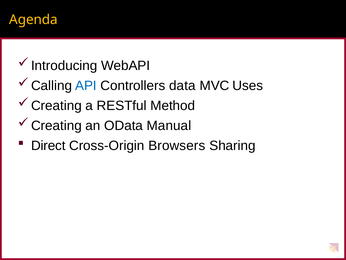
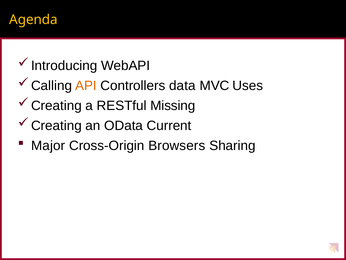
API colour: blue -> orange (86, 85)
Method: Method -> Missing (173, 105)
Manual: Manual -> Current (169, 125)
Direct: Direct -> Major (48, 145)
